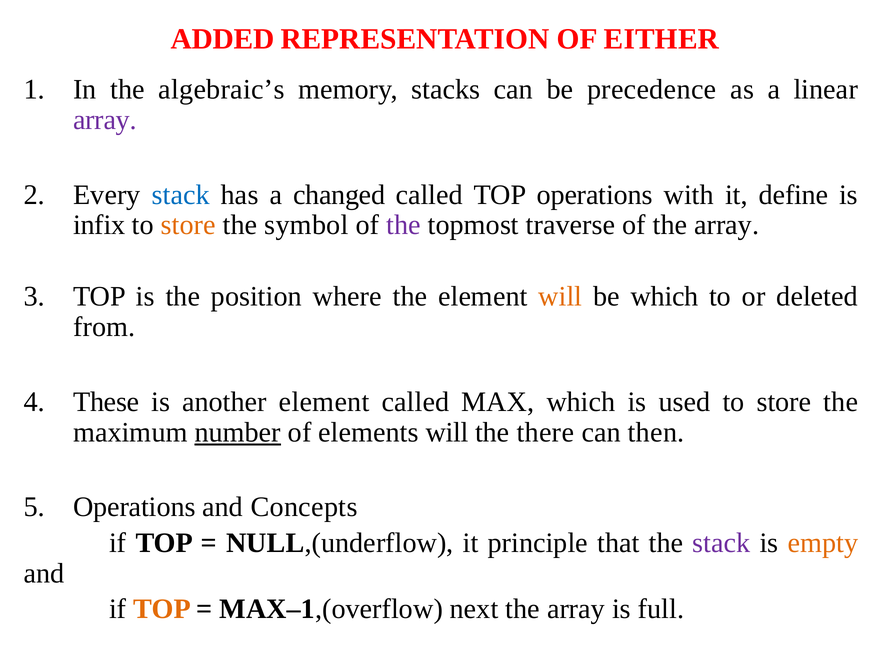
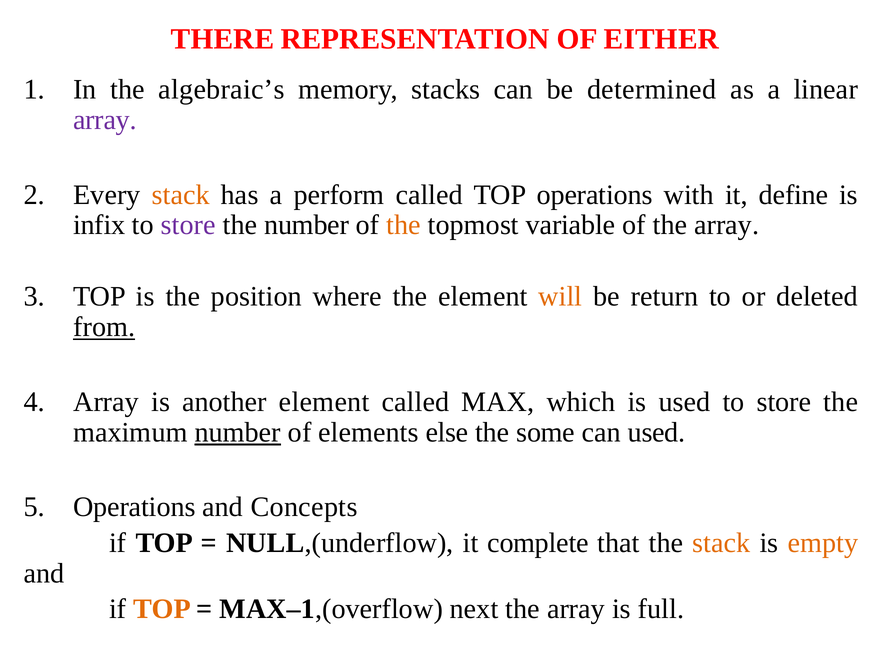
ADDED: ADDED -> THERE (223, 39)
precedence: precedence -> determined (652, 90)
stack colour: blue -> orange (181, 195)
changed: changed -> perform (339, 195)
store colour: orange -> purple (188, 225)
the symbol: symbol -> number (307, 225)
the colour: purple -> orange (404, 225)
traverse: traverse -> variable (571, 225)
be which: which -> return (664, 297)
from underline: none -> present (104, 327)
These: These -> Array (106, 402)
elements will: will -> else (447, 433)
there: there -> some (546, 433)
can then: then -> used (656, 433)
principle: principle -> complete (538, 543)
stack colour: purple -> orange (721, 543)
